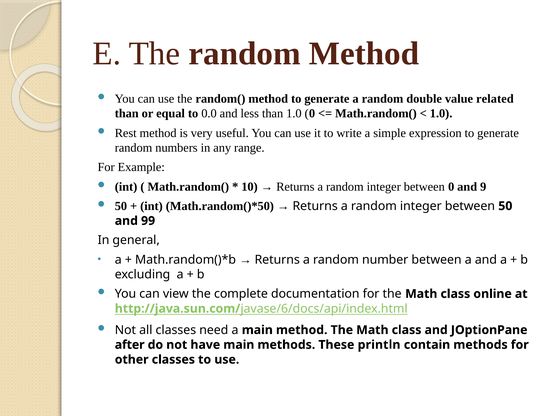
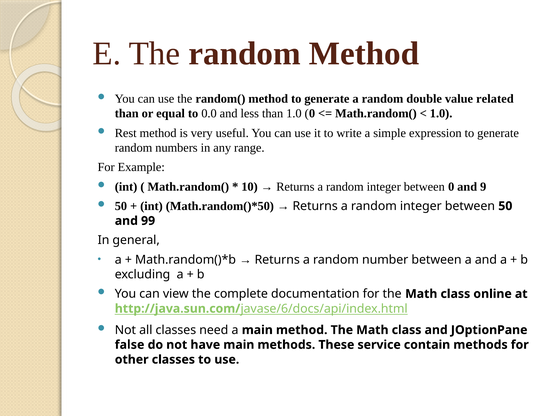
after: after -> false (130, 345)
println: println -> service (379, 345)
